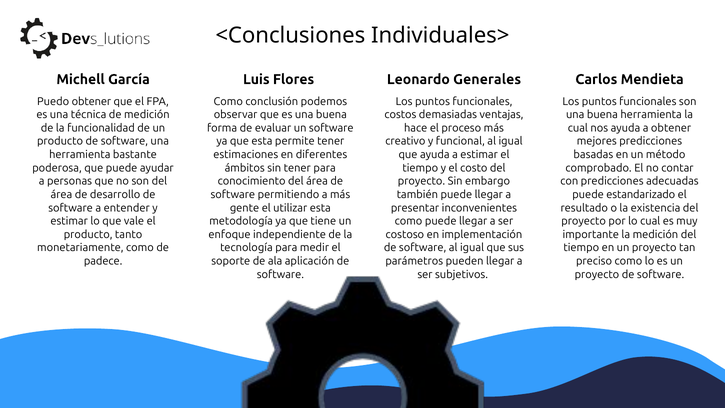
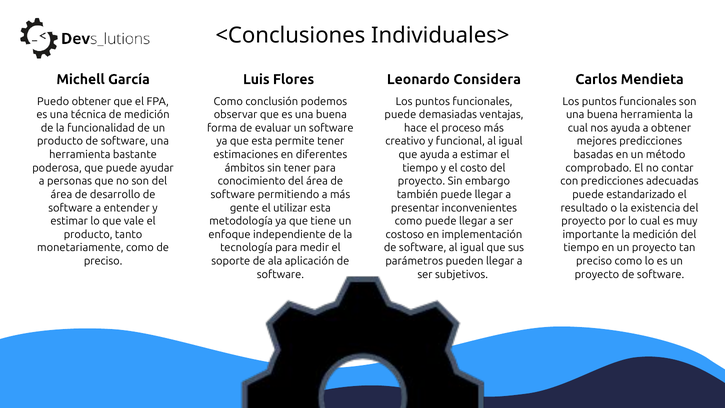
Generales: Generales -> Considera (487, 79)
costos: costos -> puede (400, 115)
padece: padece -> preciso (103, 261)
